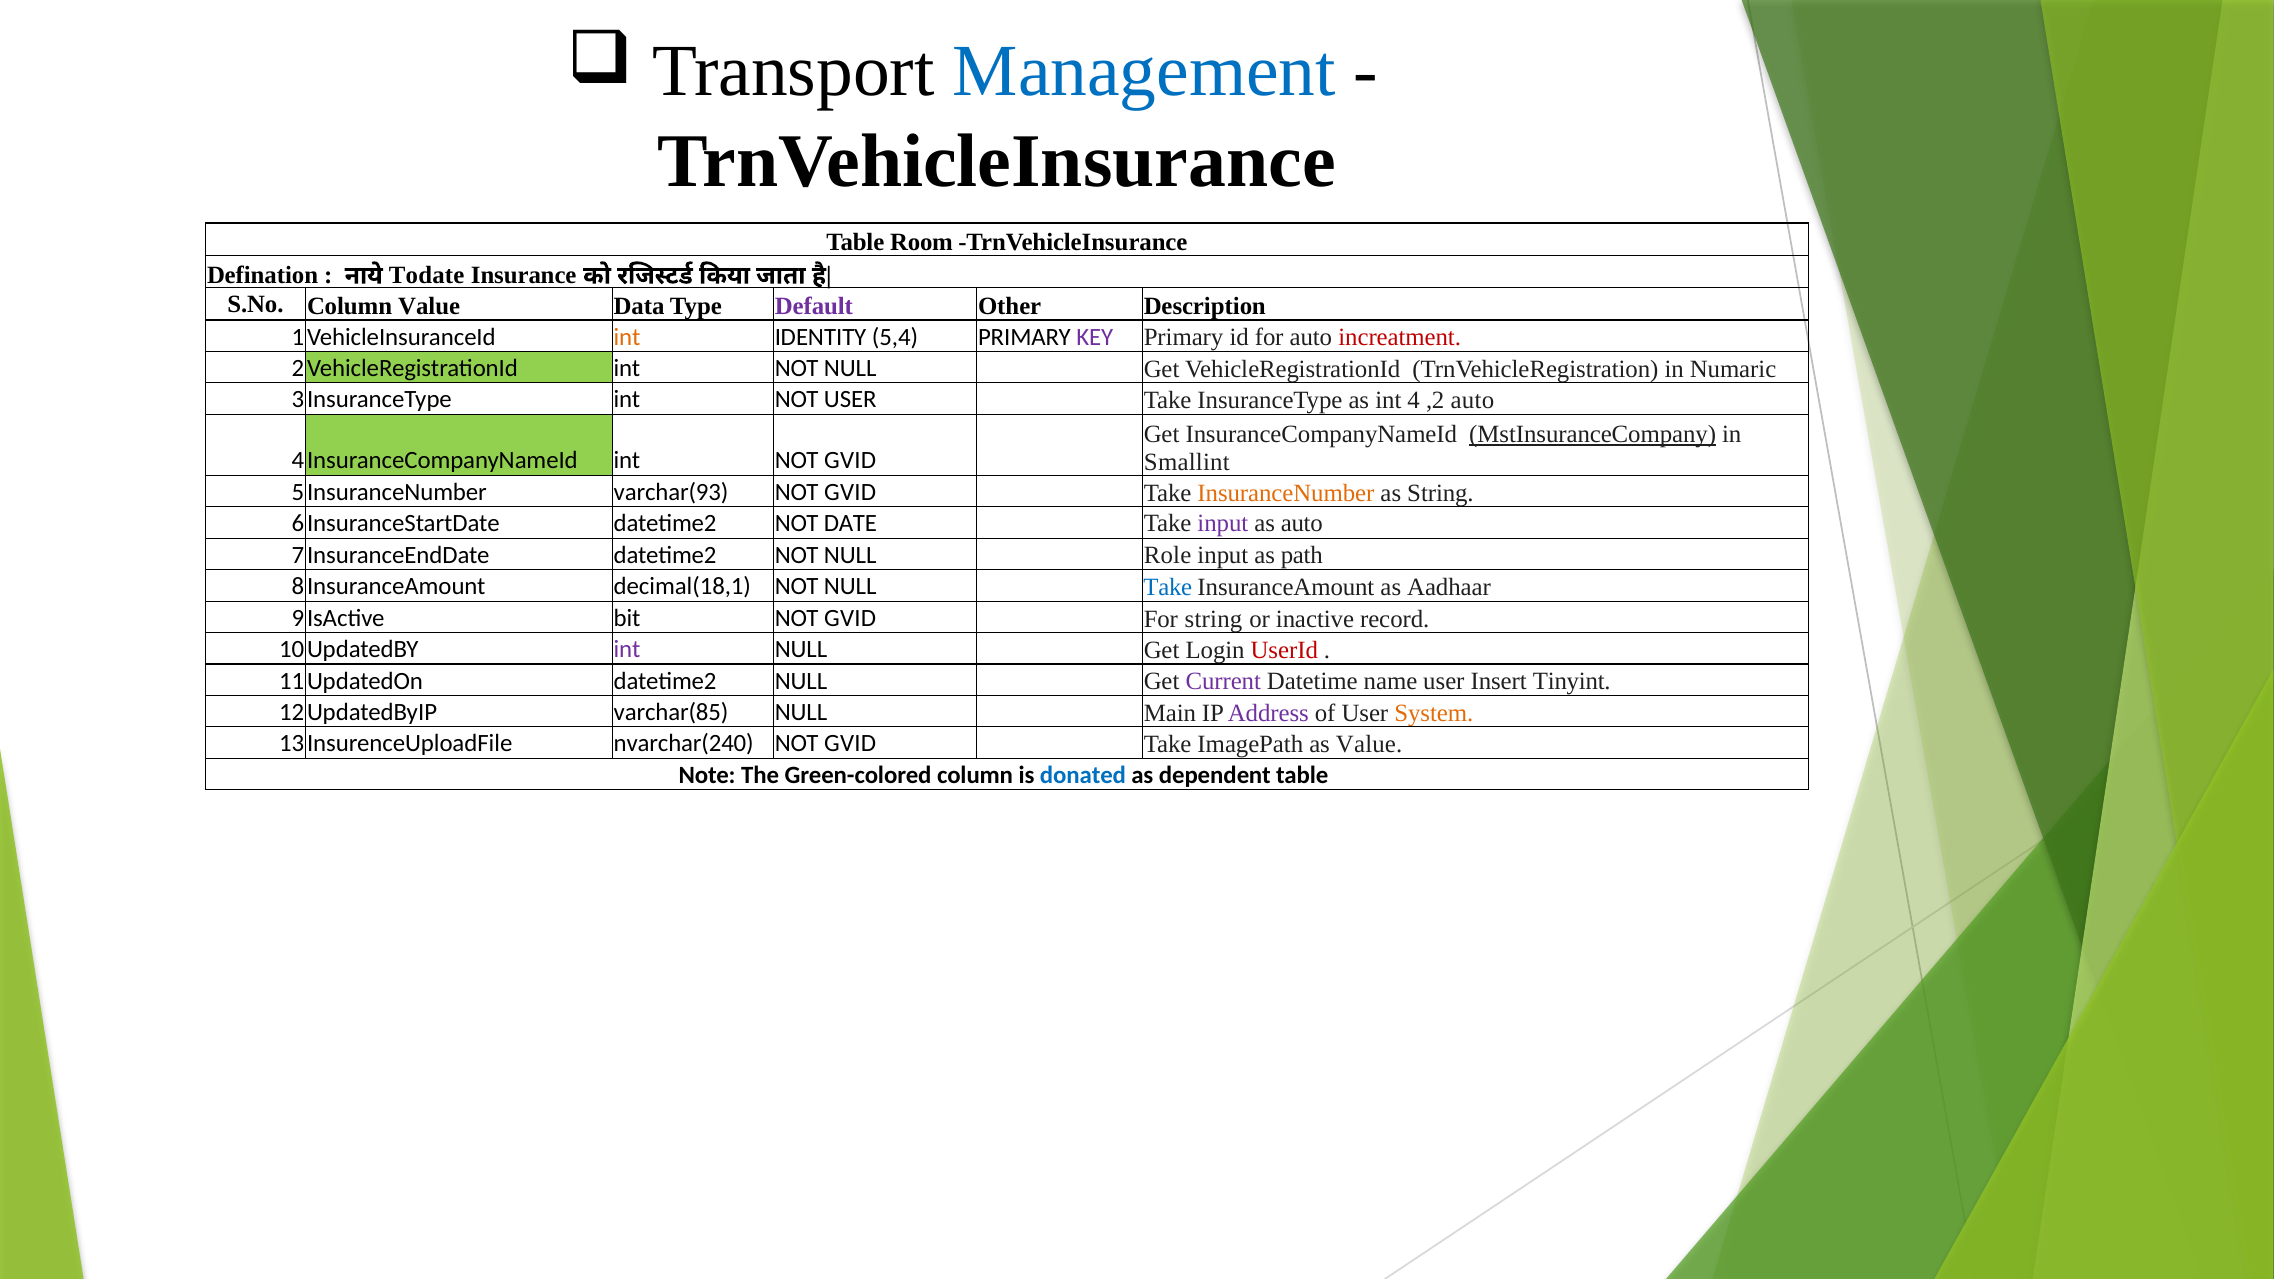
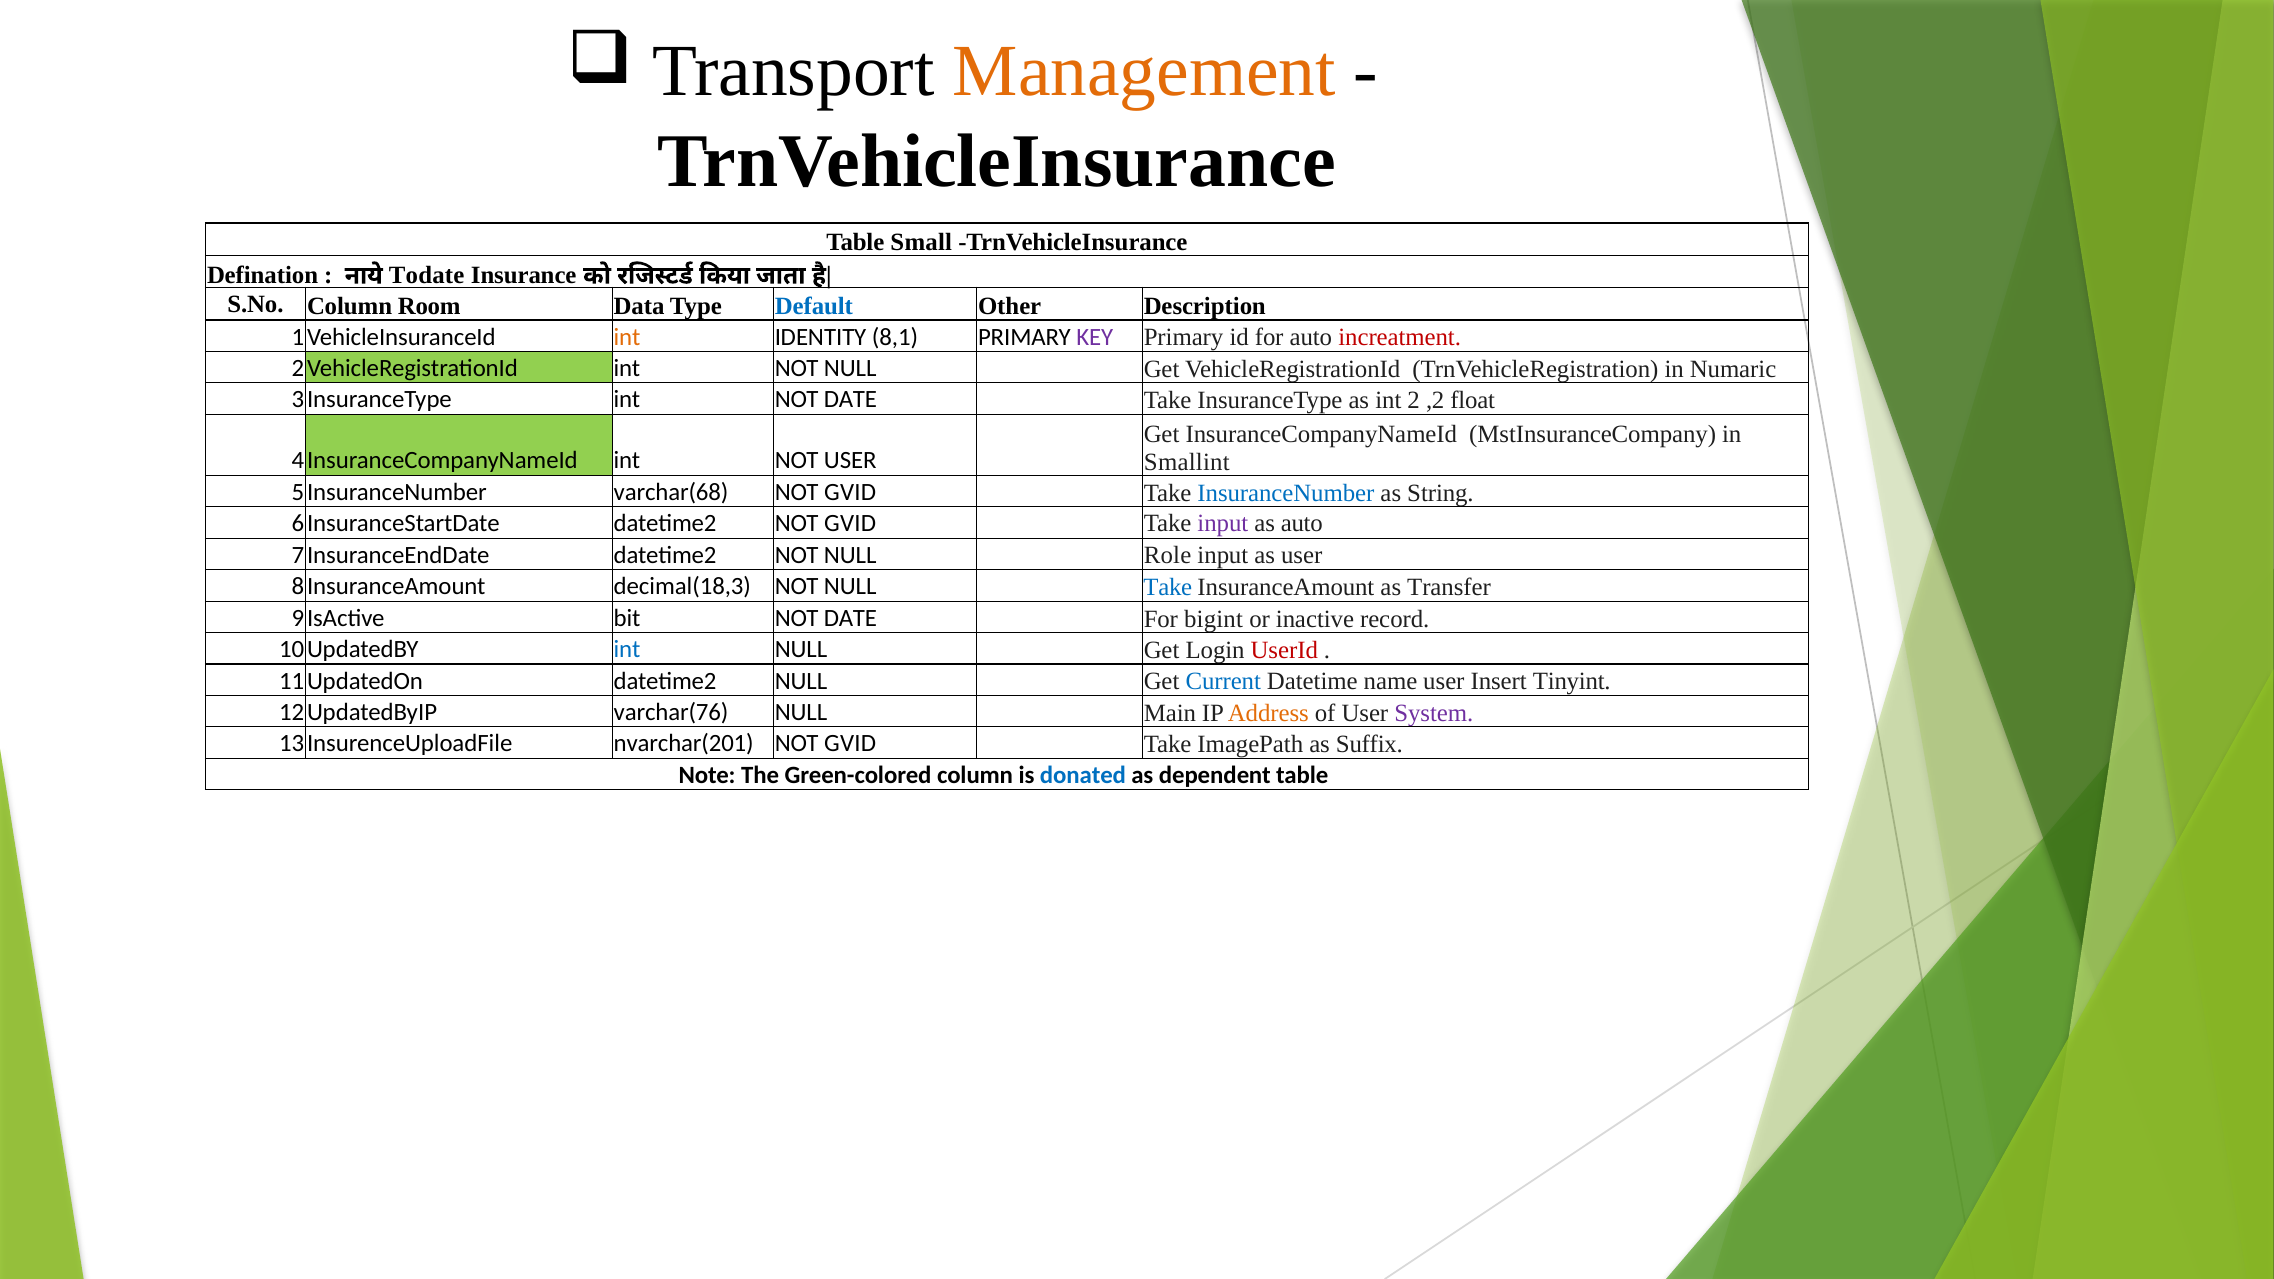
Management colour: blue -> orange (1144, 72)
Room: Room -> Small (921, 242)
Column Value: Value -> Room (429, 306)
Default colour: purple -> blue (814, 306)
5,4: 5,4 -> 8,1 (895, 337)
int NOT USER: USER -> DATE (850, 400)
4: 4 -> 2 (1414, 401)
,2 auto: auto -> float (1473, 401)
MstInsuranceCompany underline: present -> none (1593, 434)
int NOT GVID: GVID -> USER (850, 461)
varchar(93: varchar(93 -> varchar(68 (671, 492)
InsuranceNumber colour: orange -> blue (1286, 493)
datetime2 NOT DATE: DATE -> GVID (850, 524)
as path: path -> user (1302, 555)
decimal(18,1: decimal(18,1 -> decimal(18,3 (682, 587)
Aadhaar: Aadhaar -> Transfer (1449, 588)
bit NOT GVID: GVID -> DATE (850, 618)
For string: string -> bigint (1214, 619)
int colour: purple -> blue (627, 649)
Current colour: purple -> blue (1223, 682)
varchar(85: varchar(85 -> varchar(76 (671, 712)
Address colour: purple -> orange (1268, 713)
System colour: orange -> purple (1434, 713)
nvarchar(240: nvarchar(240 -> nvarchar(201 (684, 744)
as Value: Value -> Suffix (1369, 745)
